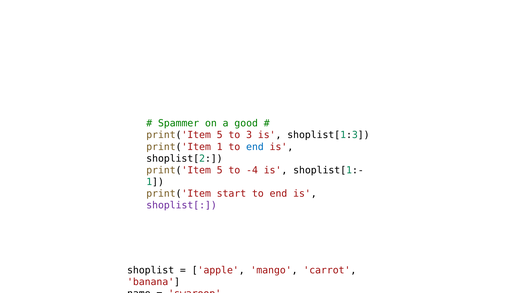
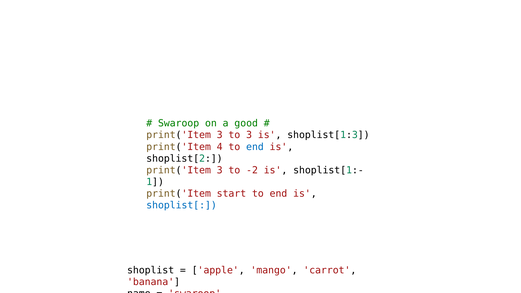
Spammer: Spammer -> Swaroop (179, 123)
5: 5 -> 3 (220, 135)
print('Item 1: 1 -> 4 (220, 147)
5: 5 -> 3 (220, 170)
-4: -4 -> -2 (252, 170)
shoplist[ colour: purple -> blue (182, 205)
